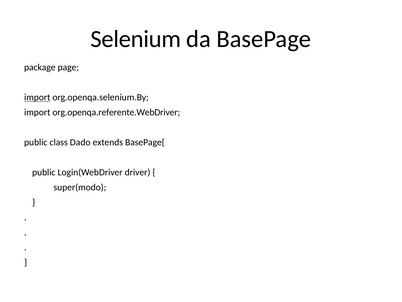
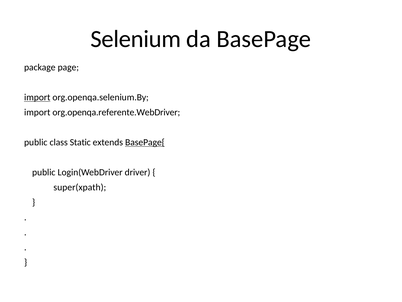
Dado: Dado -> Static (80, 142)
BasePage{ underline: none -> present (145, 142)
super(modo: super(modo -> super(xpath (80, 187)
